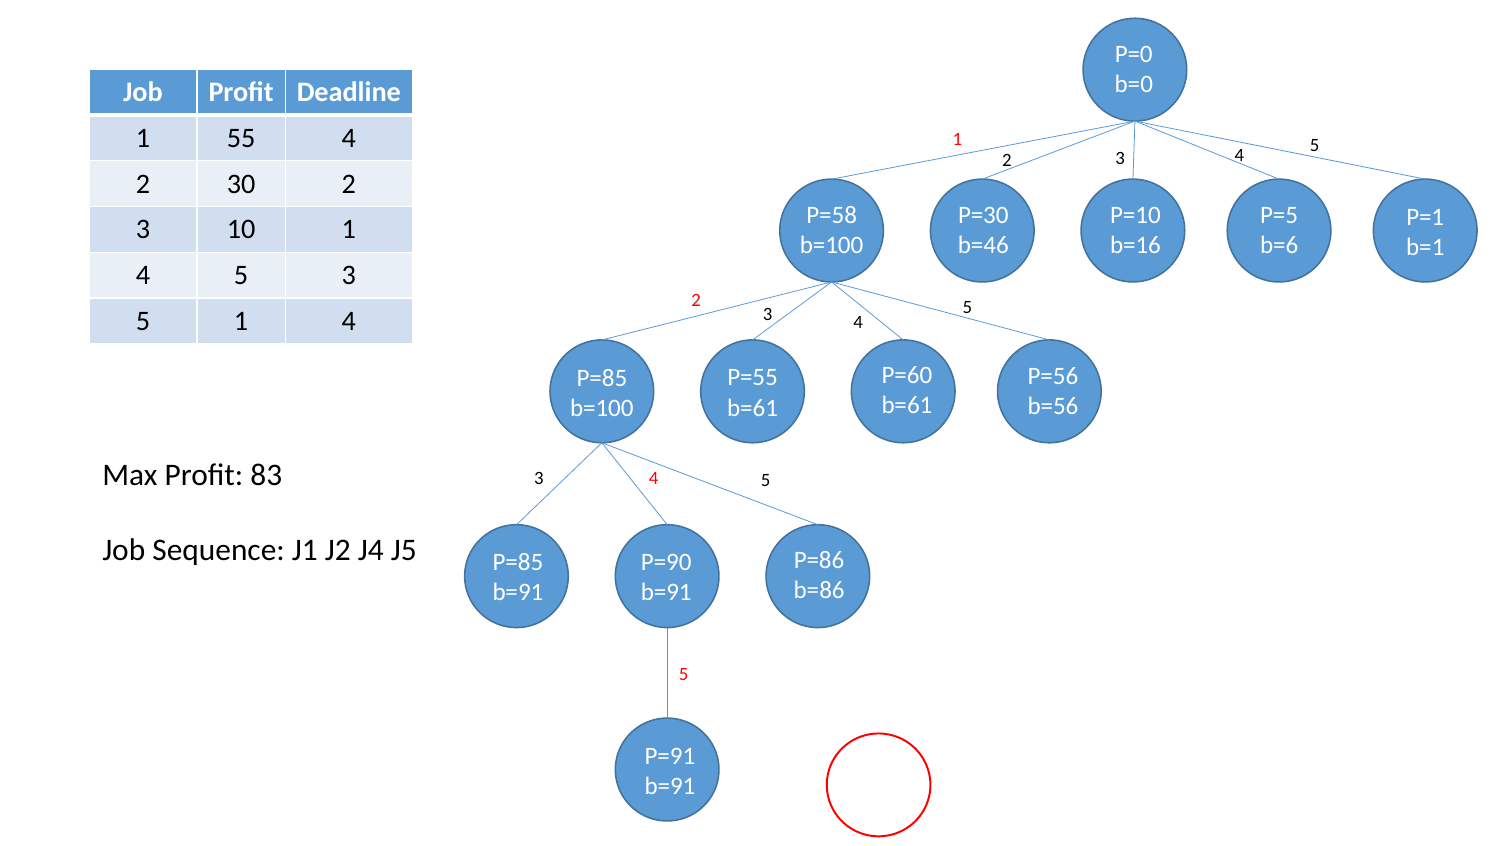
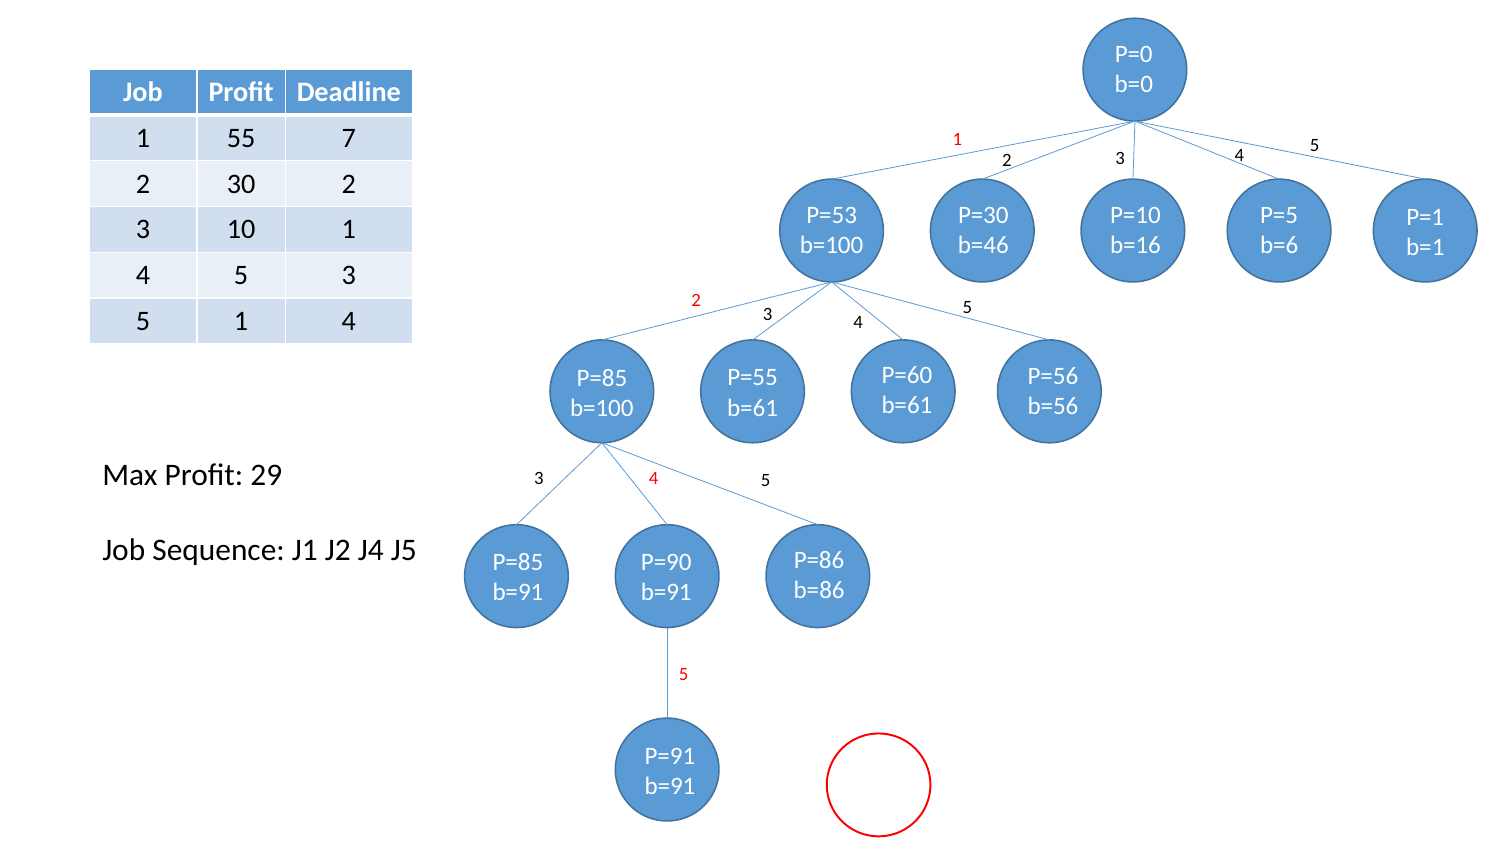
55 4: 4 -> 7 (349, 138)
P=58: P=58 -> P=53 (832, 215)
83: 83 -> 29 (266, 476)
